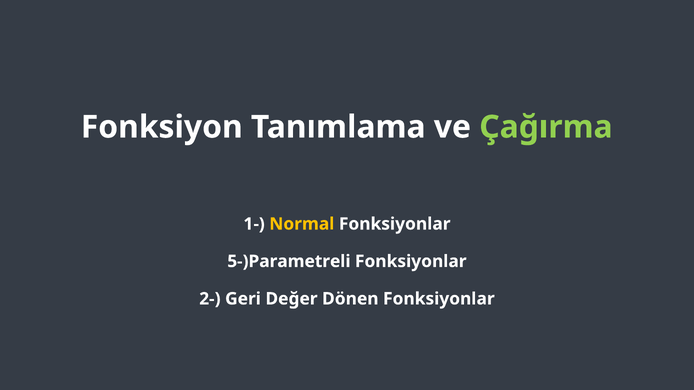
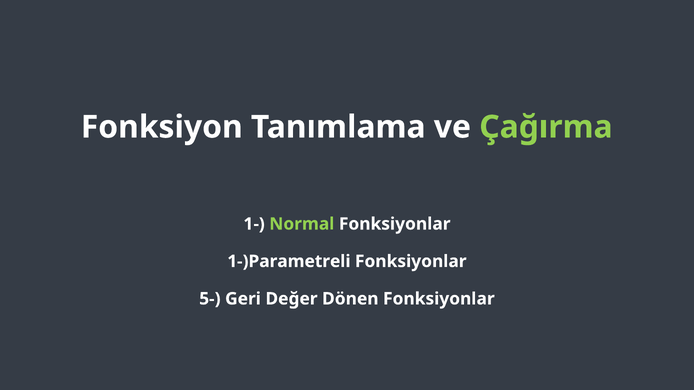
Normal colour: yellow -> light green (302, 224)
5-)Parametreli: 5-)Parametreli -> 1-)Parametreli (289, 262)
2-: 2- -> 5- (210, 299)
